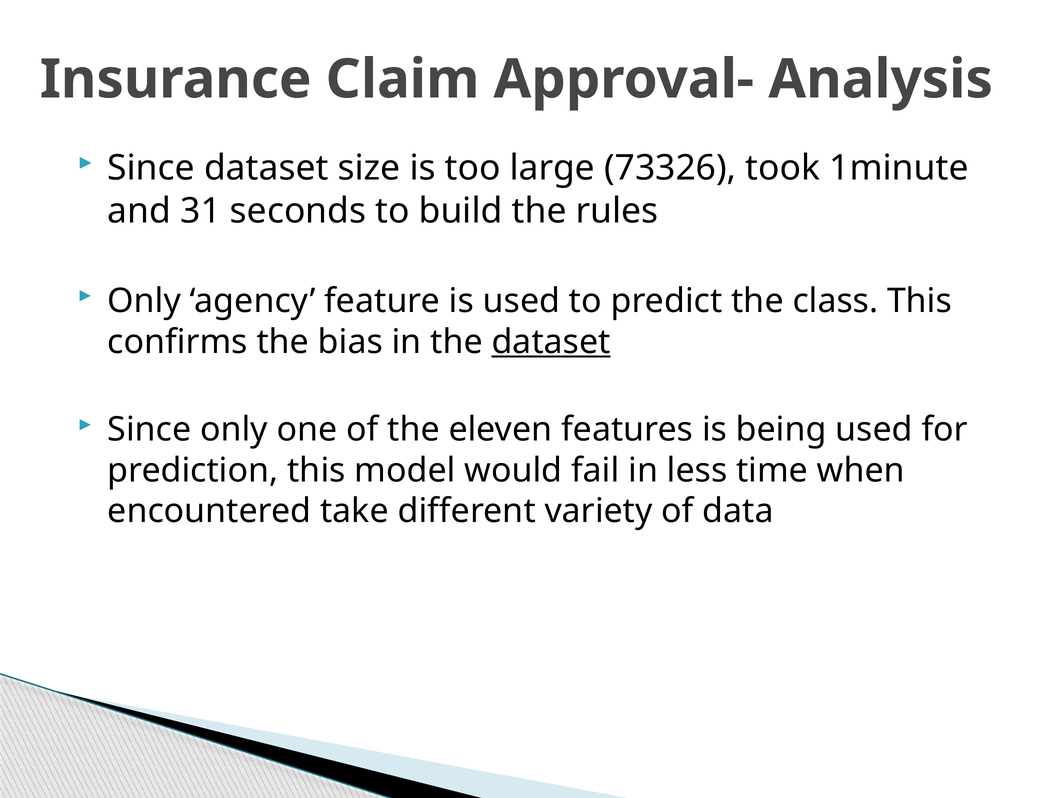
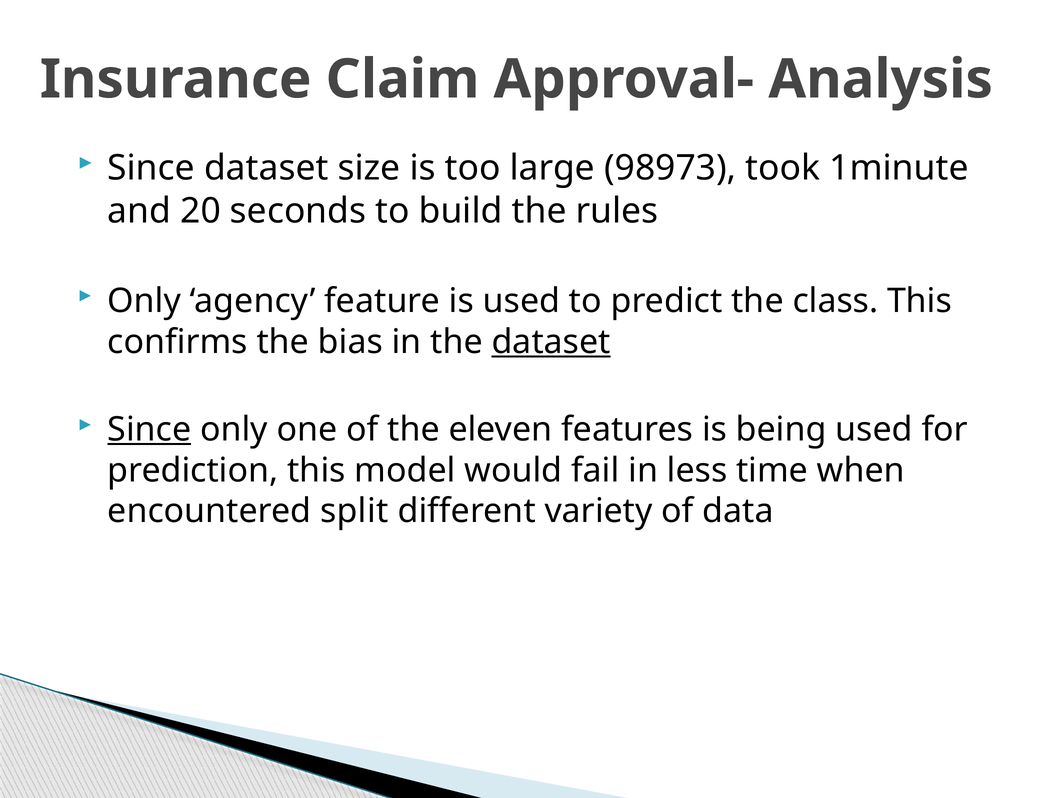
73326: 73326 -> 98973 (670, 168)
31: 31 -> 20 (200, 211)
Since underline: none -> present (149, 429)
take: take -> split (354, 511)
